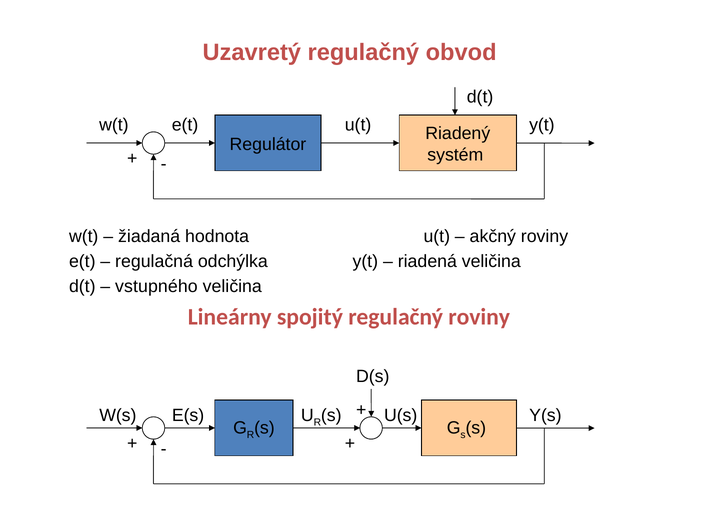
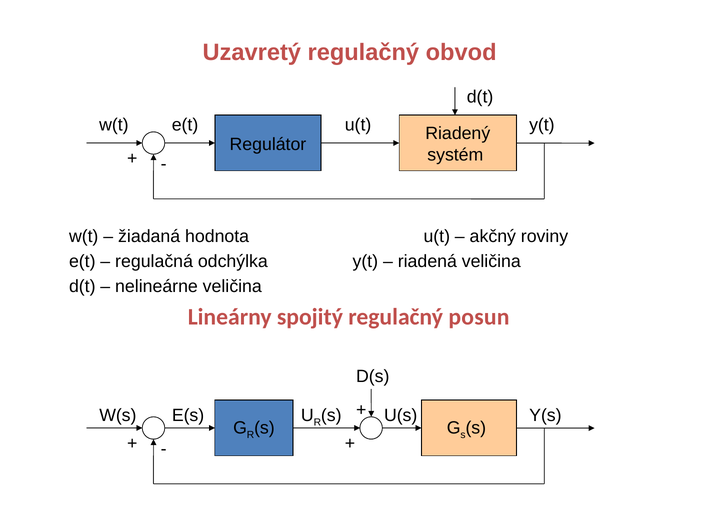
vstupného: vstupného -> nelineárne (156, 286)
regulačný roviny: roviny -> posun (479, 317)
